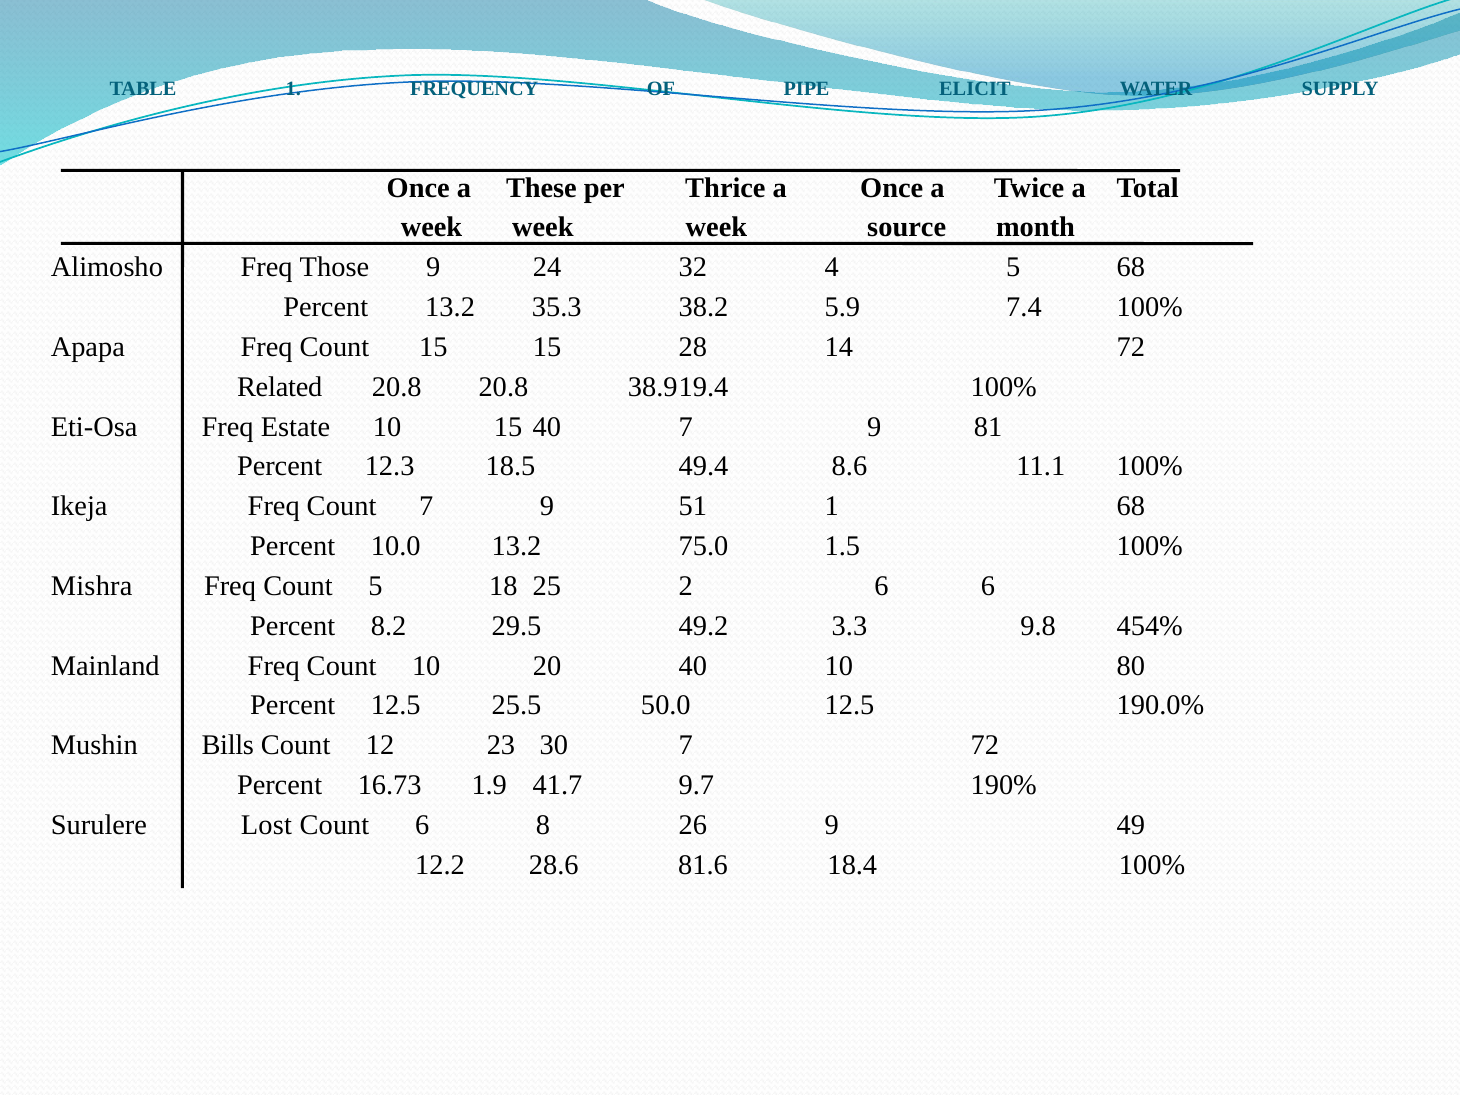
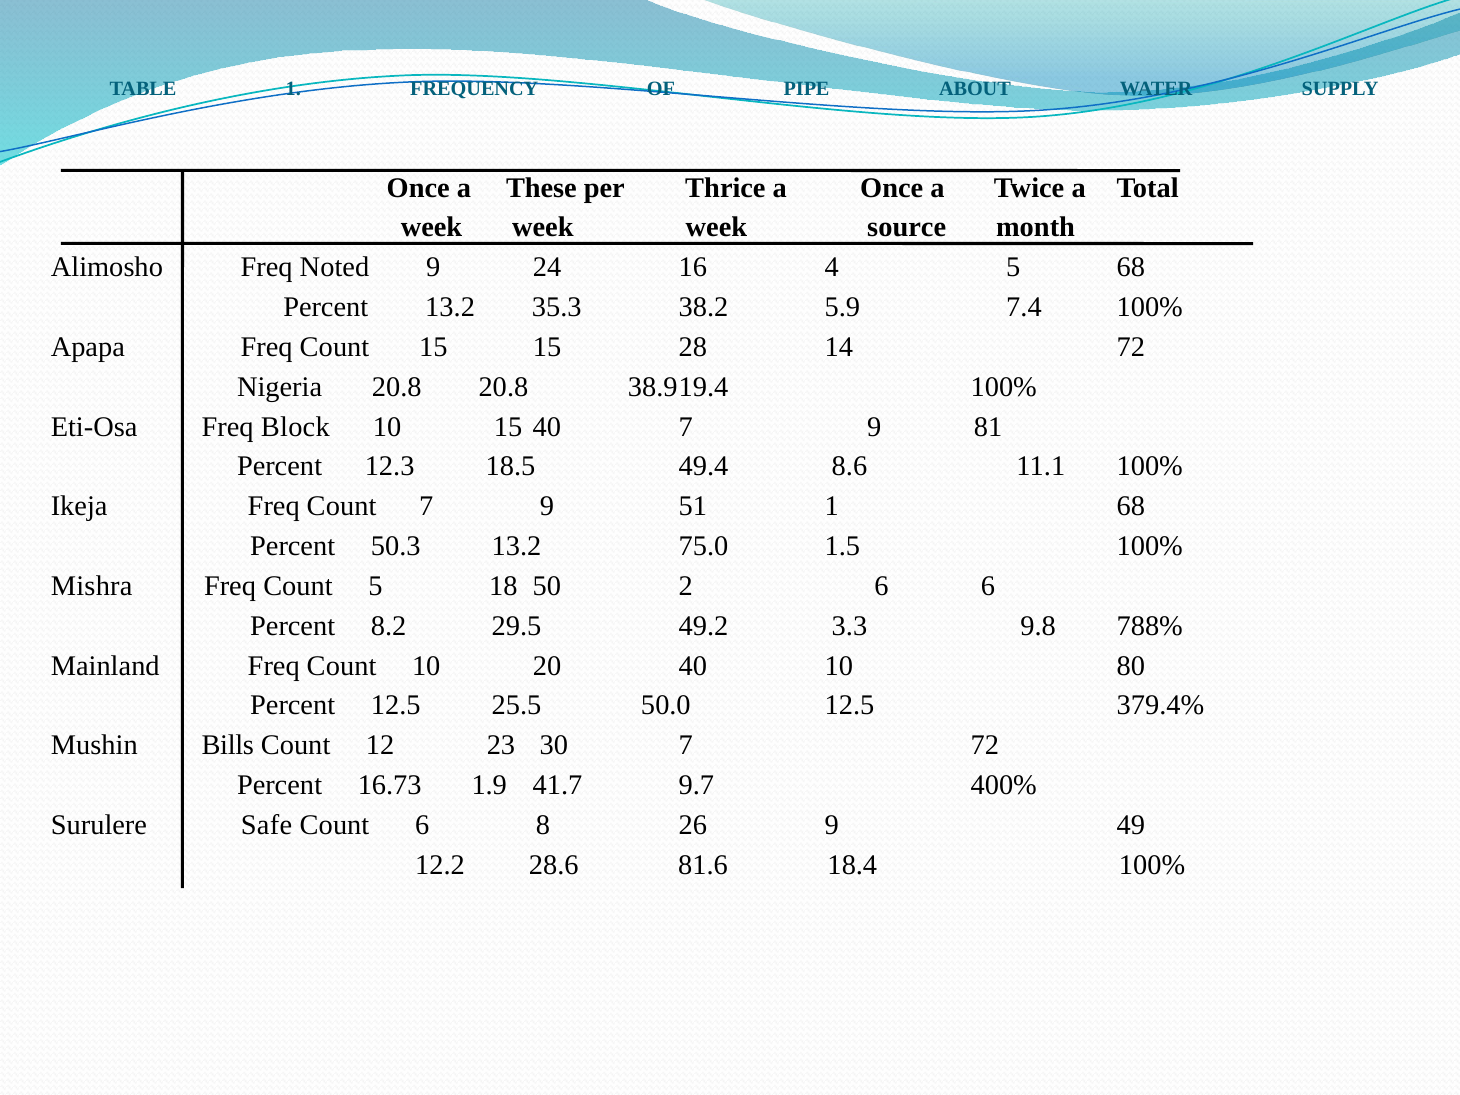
ELICIT: ELICIT -> ABOUT (975, 89)
Those: Those -> Noted (334, 267)
32: 32 -> 16 (693, 267)
Related: Related -> Nigeria (280, 387)
Estate: Estate -> Block (295, 427)
10.0: 10.0 -> 50.3 (396, 546)
25: 25 -> 50 (547, 586)
454%: 454% -> 788% (1150, 626)
190.0%: 190.0% -> 379.4% (1160, 706)
190%: 190% -> 400% (1004, 785)
Lost: Lost -> Safe (266, 825)
